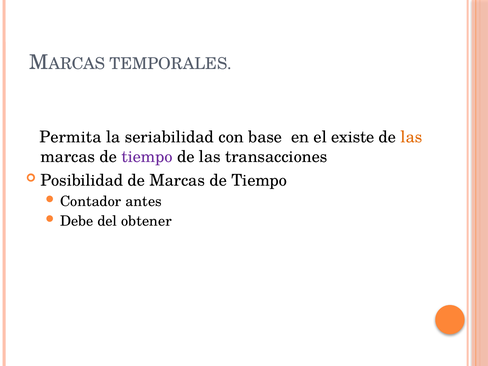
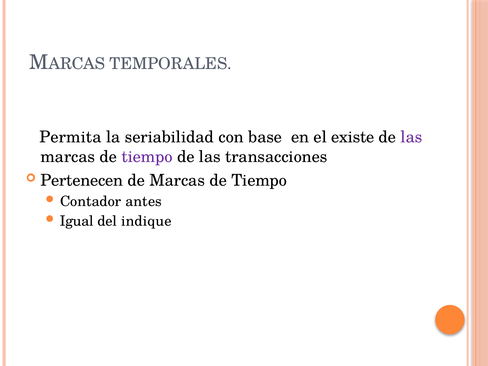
las colour: orange -> purple (411, 137)
Posibilidad: Posibilidad -> Pertenecen (82, 180)
Debe: Debe -> Igual (77, 221)
obtener: obtener -> indique (146, 221)
